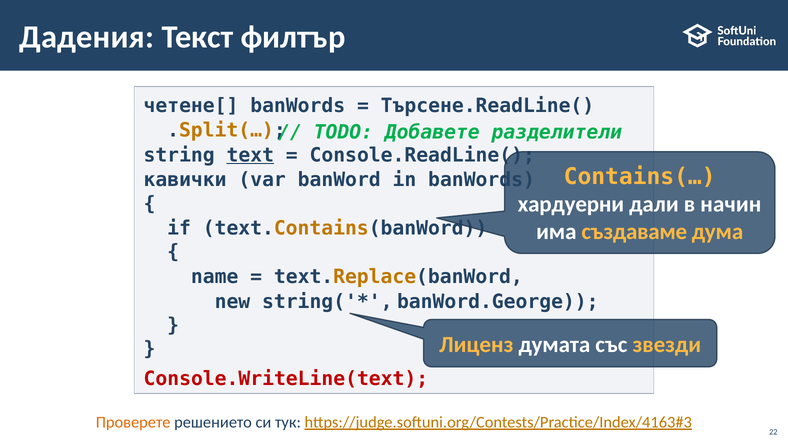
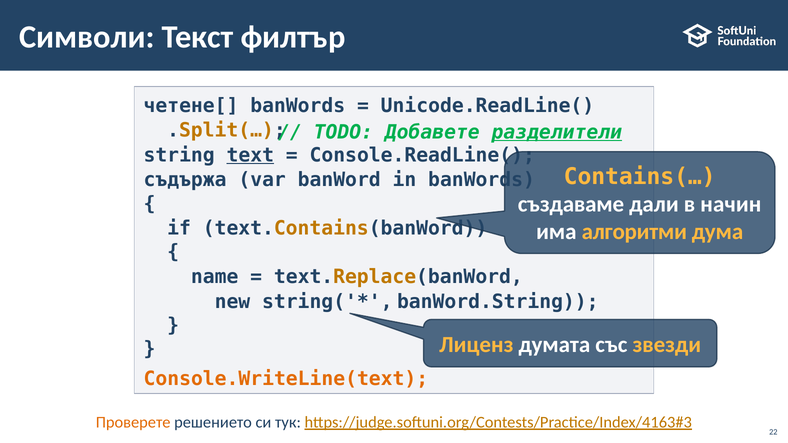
Дадения: Дадения -> Символи (87, 37)
Търсене.ReadLine(: Търсене.ReadLine( -> Unicode.ReadLine( (487, 106)
разделители underline: none -> present (557, 132)
кавички: кавички -> съдържа (185, 180)
хардуерни: хардуерни -> създаваме (571, 204)
създаваме: създаваме -> алгоритми (634, 232)
banWord.George: banWord.George -> banWord.String (498, 302)
Console.WriteLine(text colour: red -> orange (286, 379)
